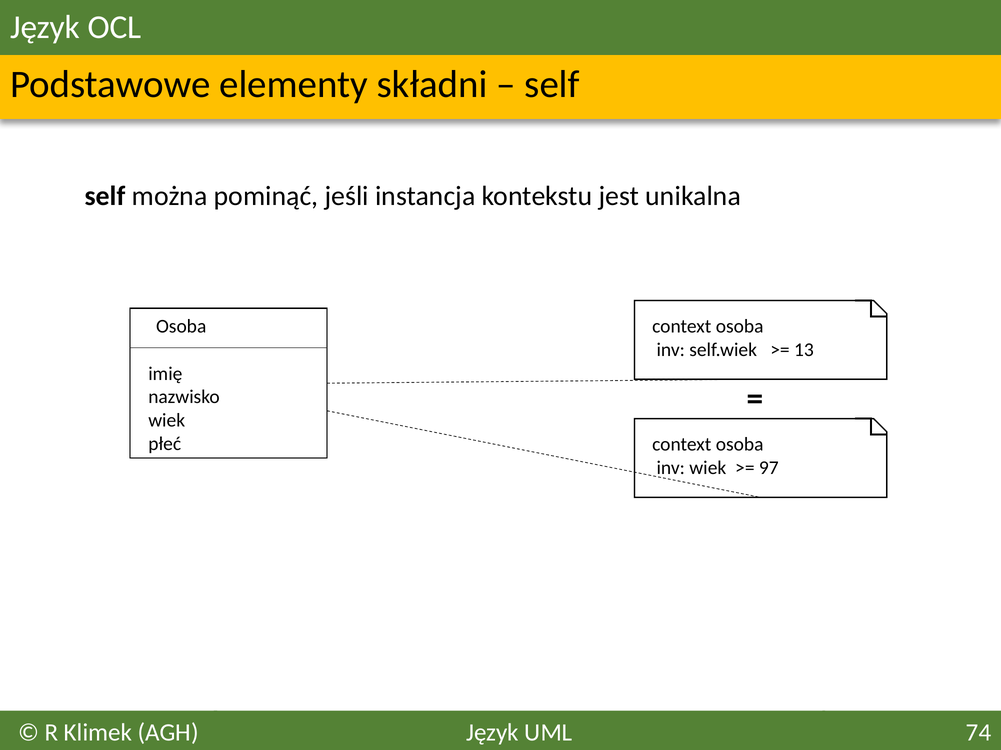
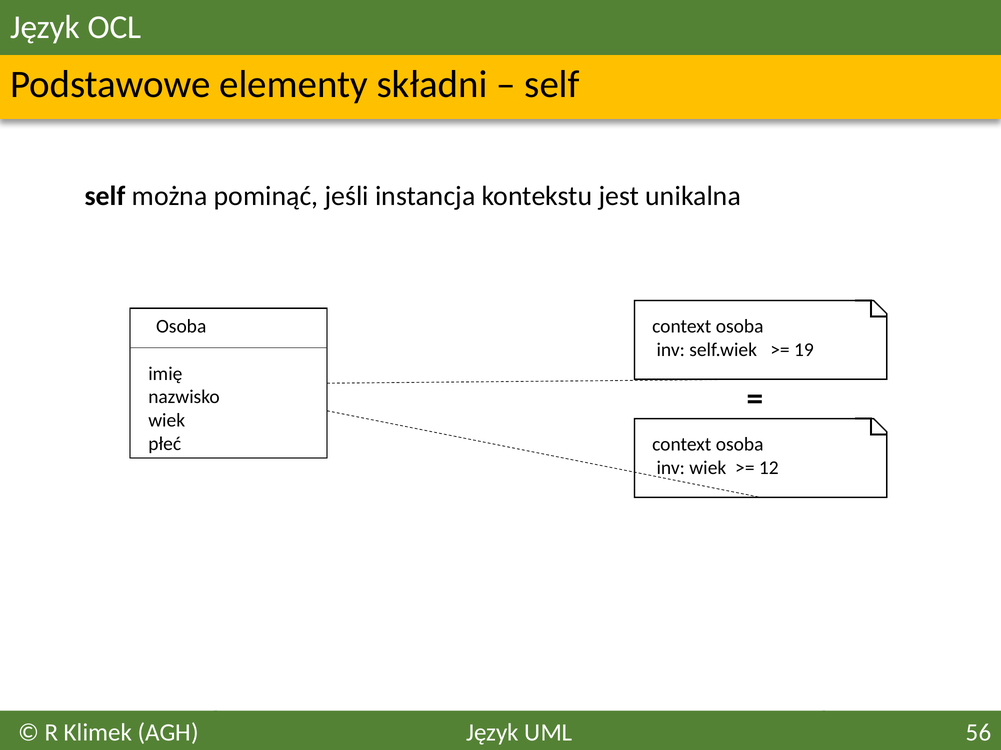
13: 13 -> 19 (804, 350)
97: 97 -> 12 (769, 468)
74: 74 -> 56 (979, 733)
